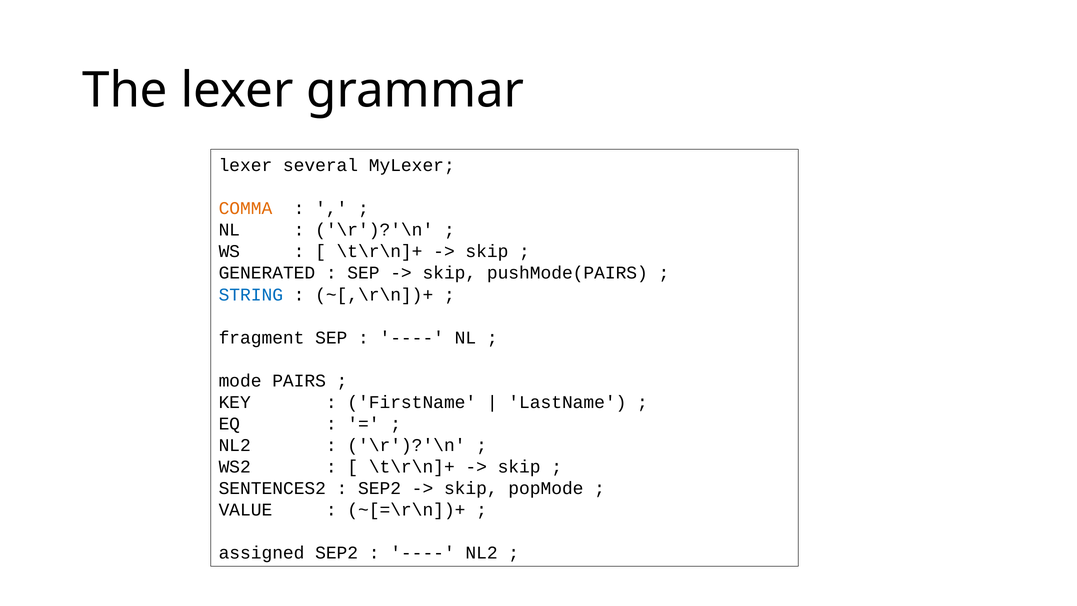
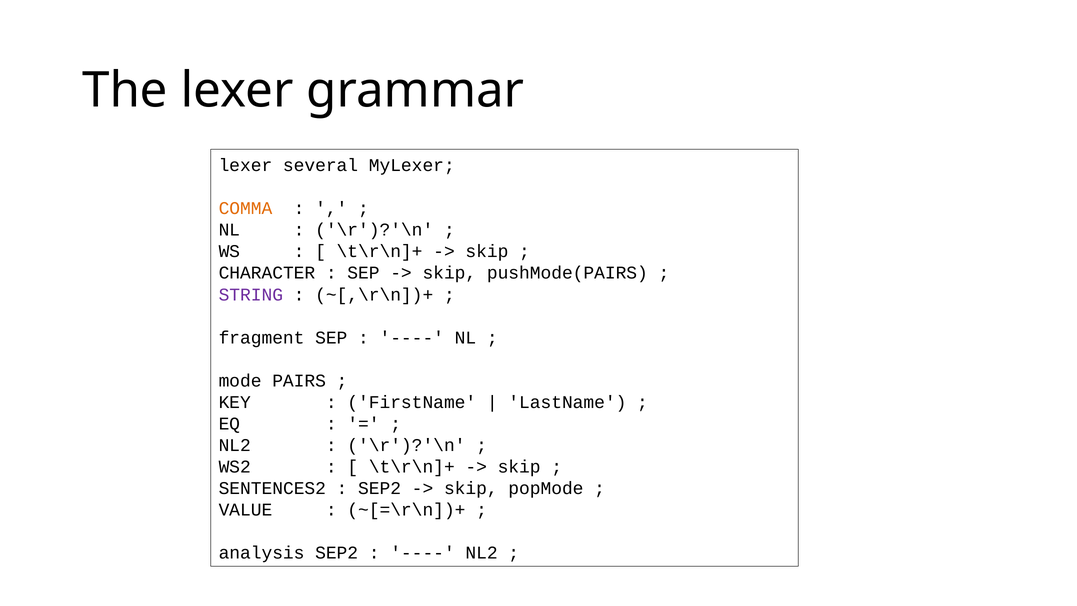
GENERATED: GENERATED -> CHARACTER (267, 273)
STRING colour: blue -> purple (251, 295)
assigned: assigned -> analysis (262, 553)
